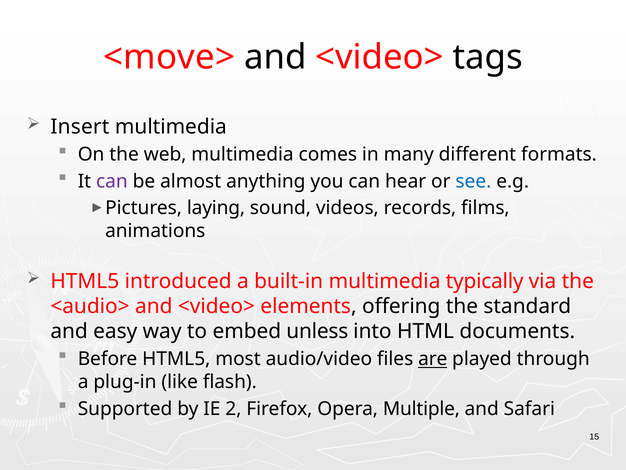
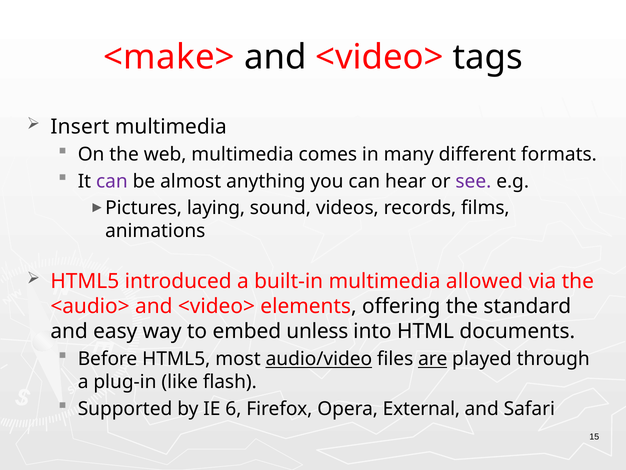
<move>: <move> -> <make> (169, 57)
see colour: blue -> purple (473, 181)
typically: typically -> allowed (484, 281)
audio/video underline: none -> present (319, 359)
2: 2 -> 6 (233, 408)
Multiple: Multiple -> External (421, 408)
